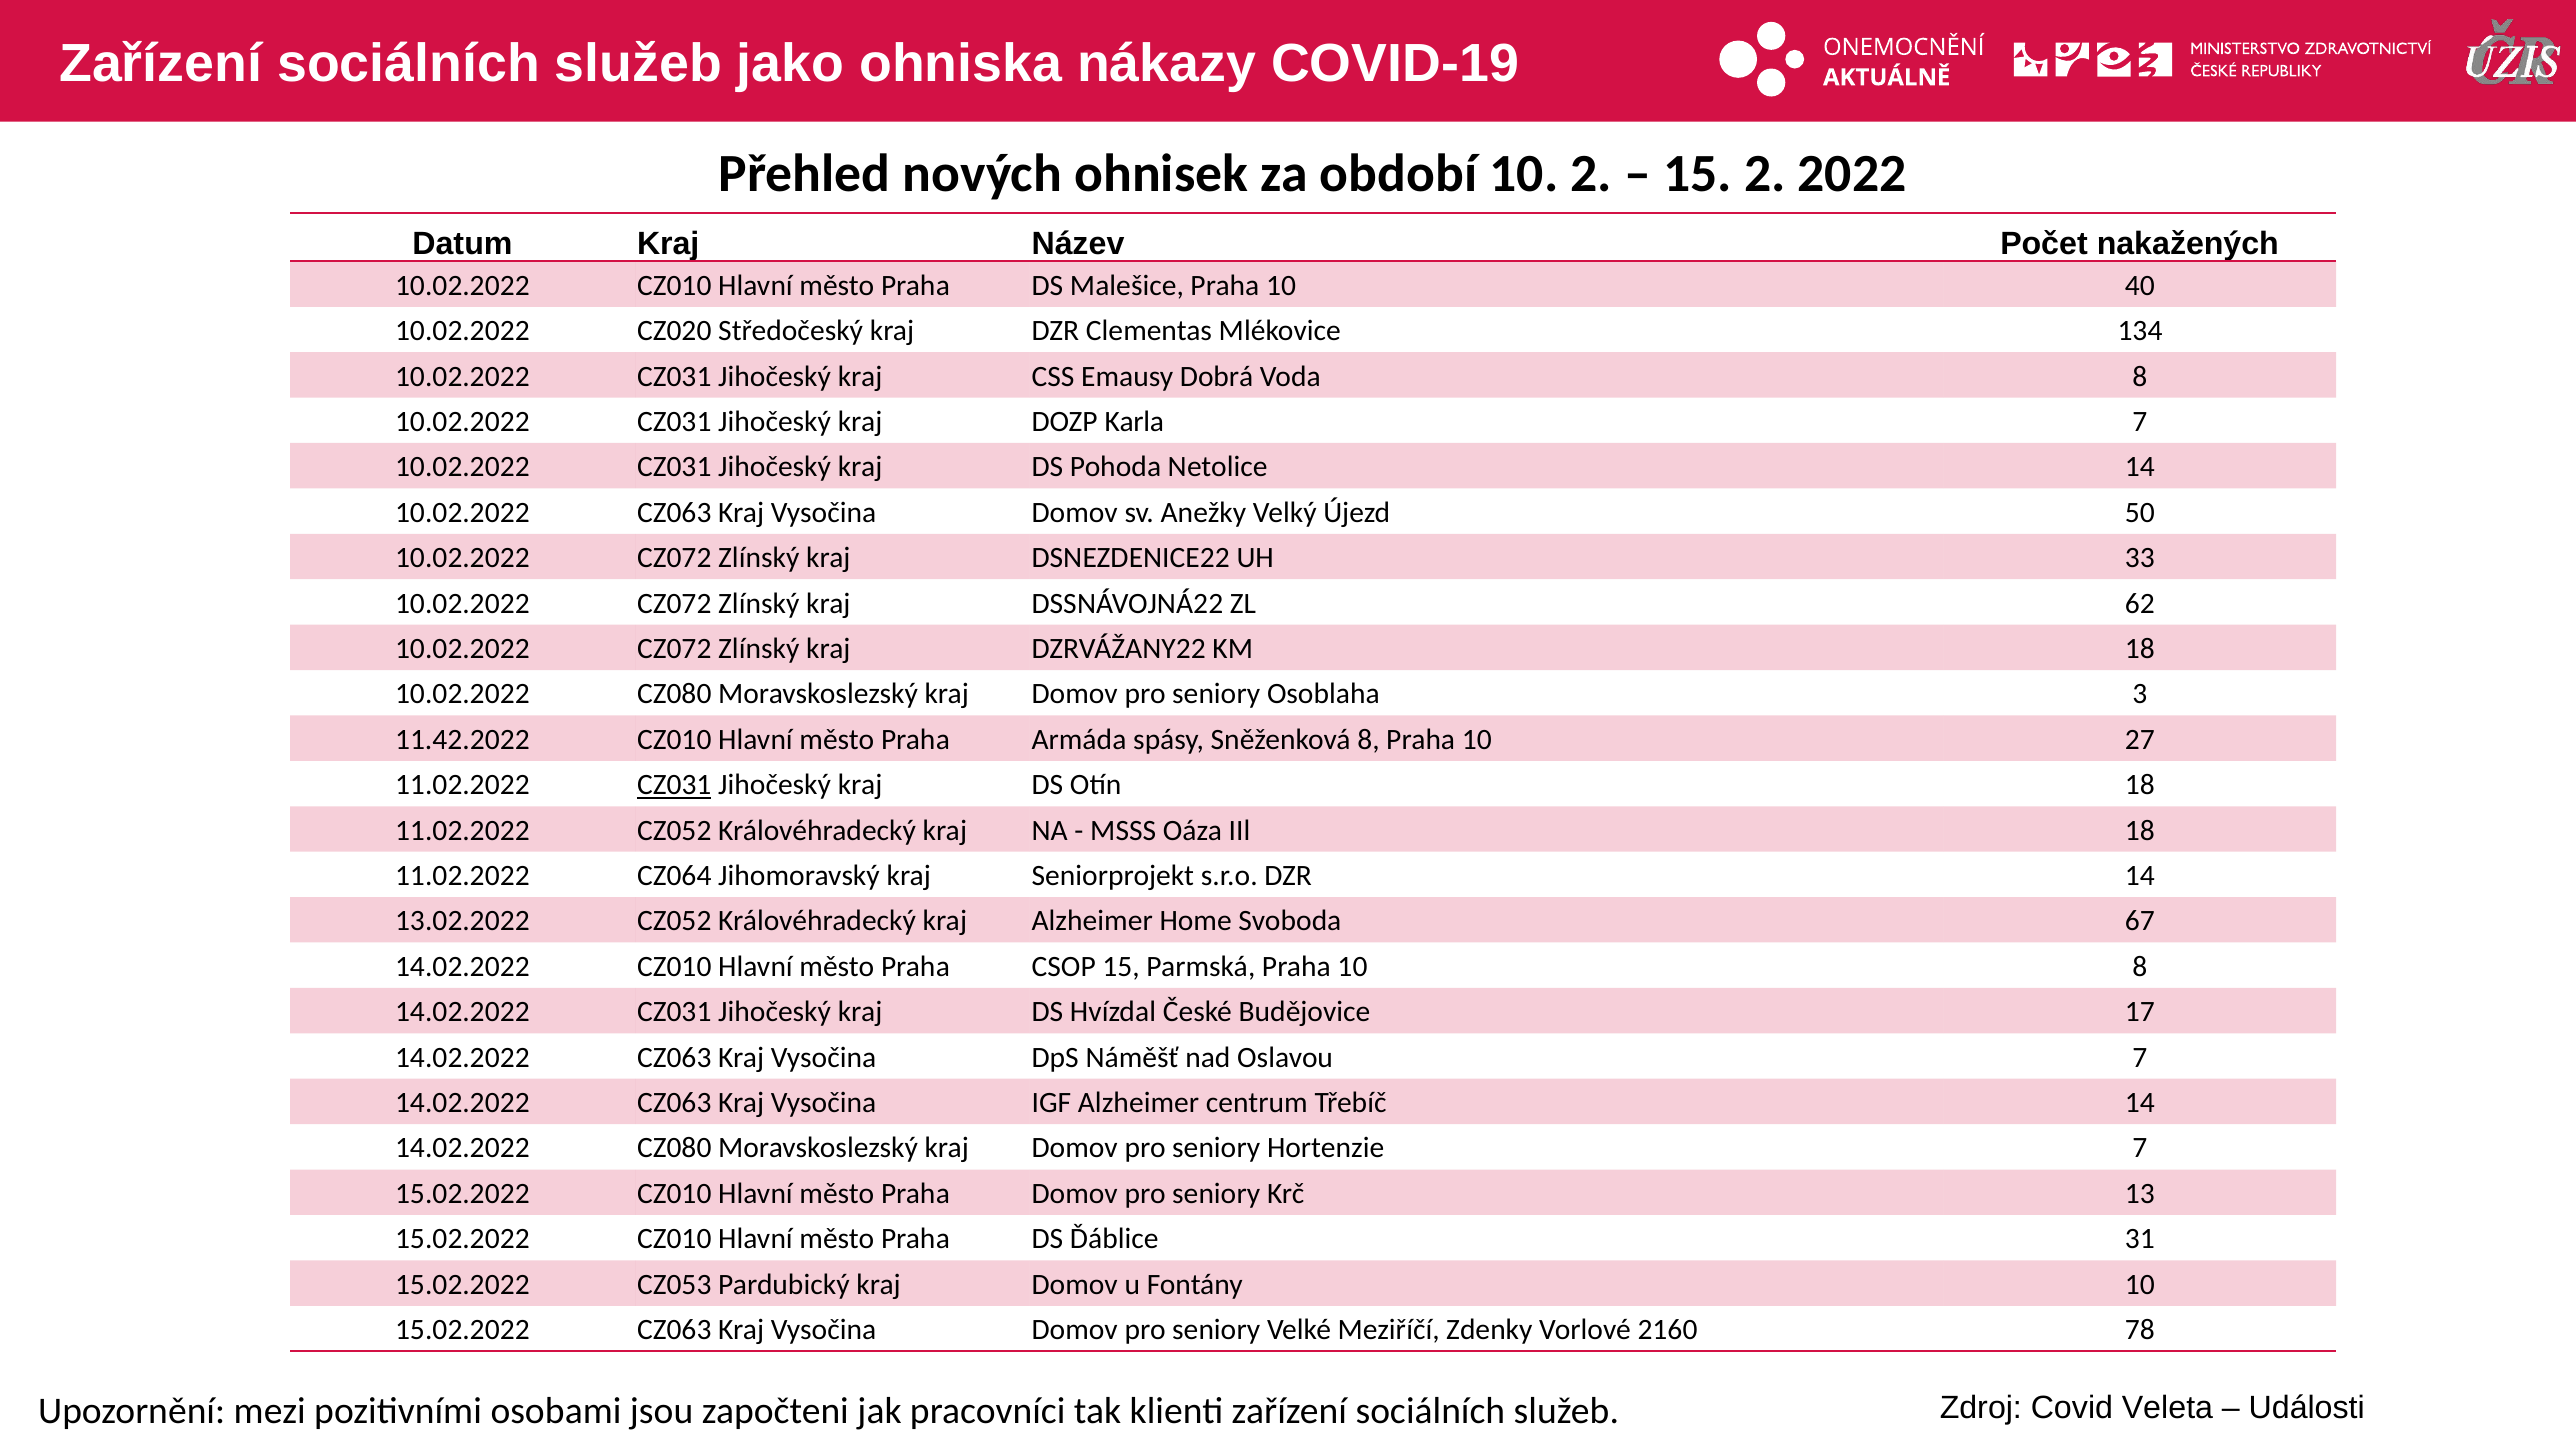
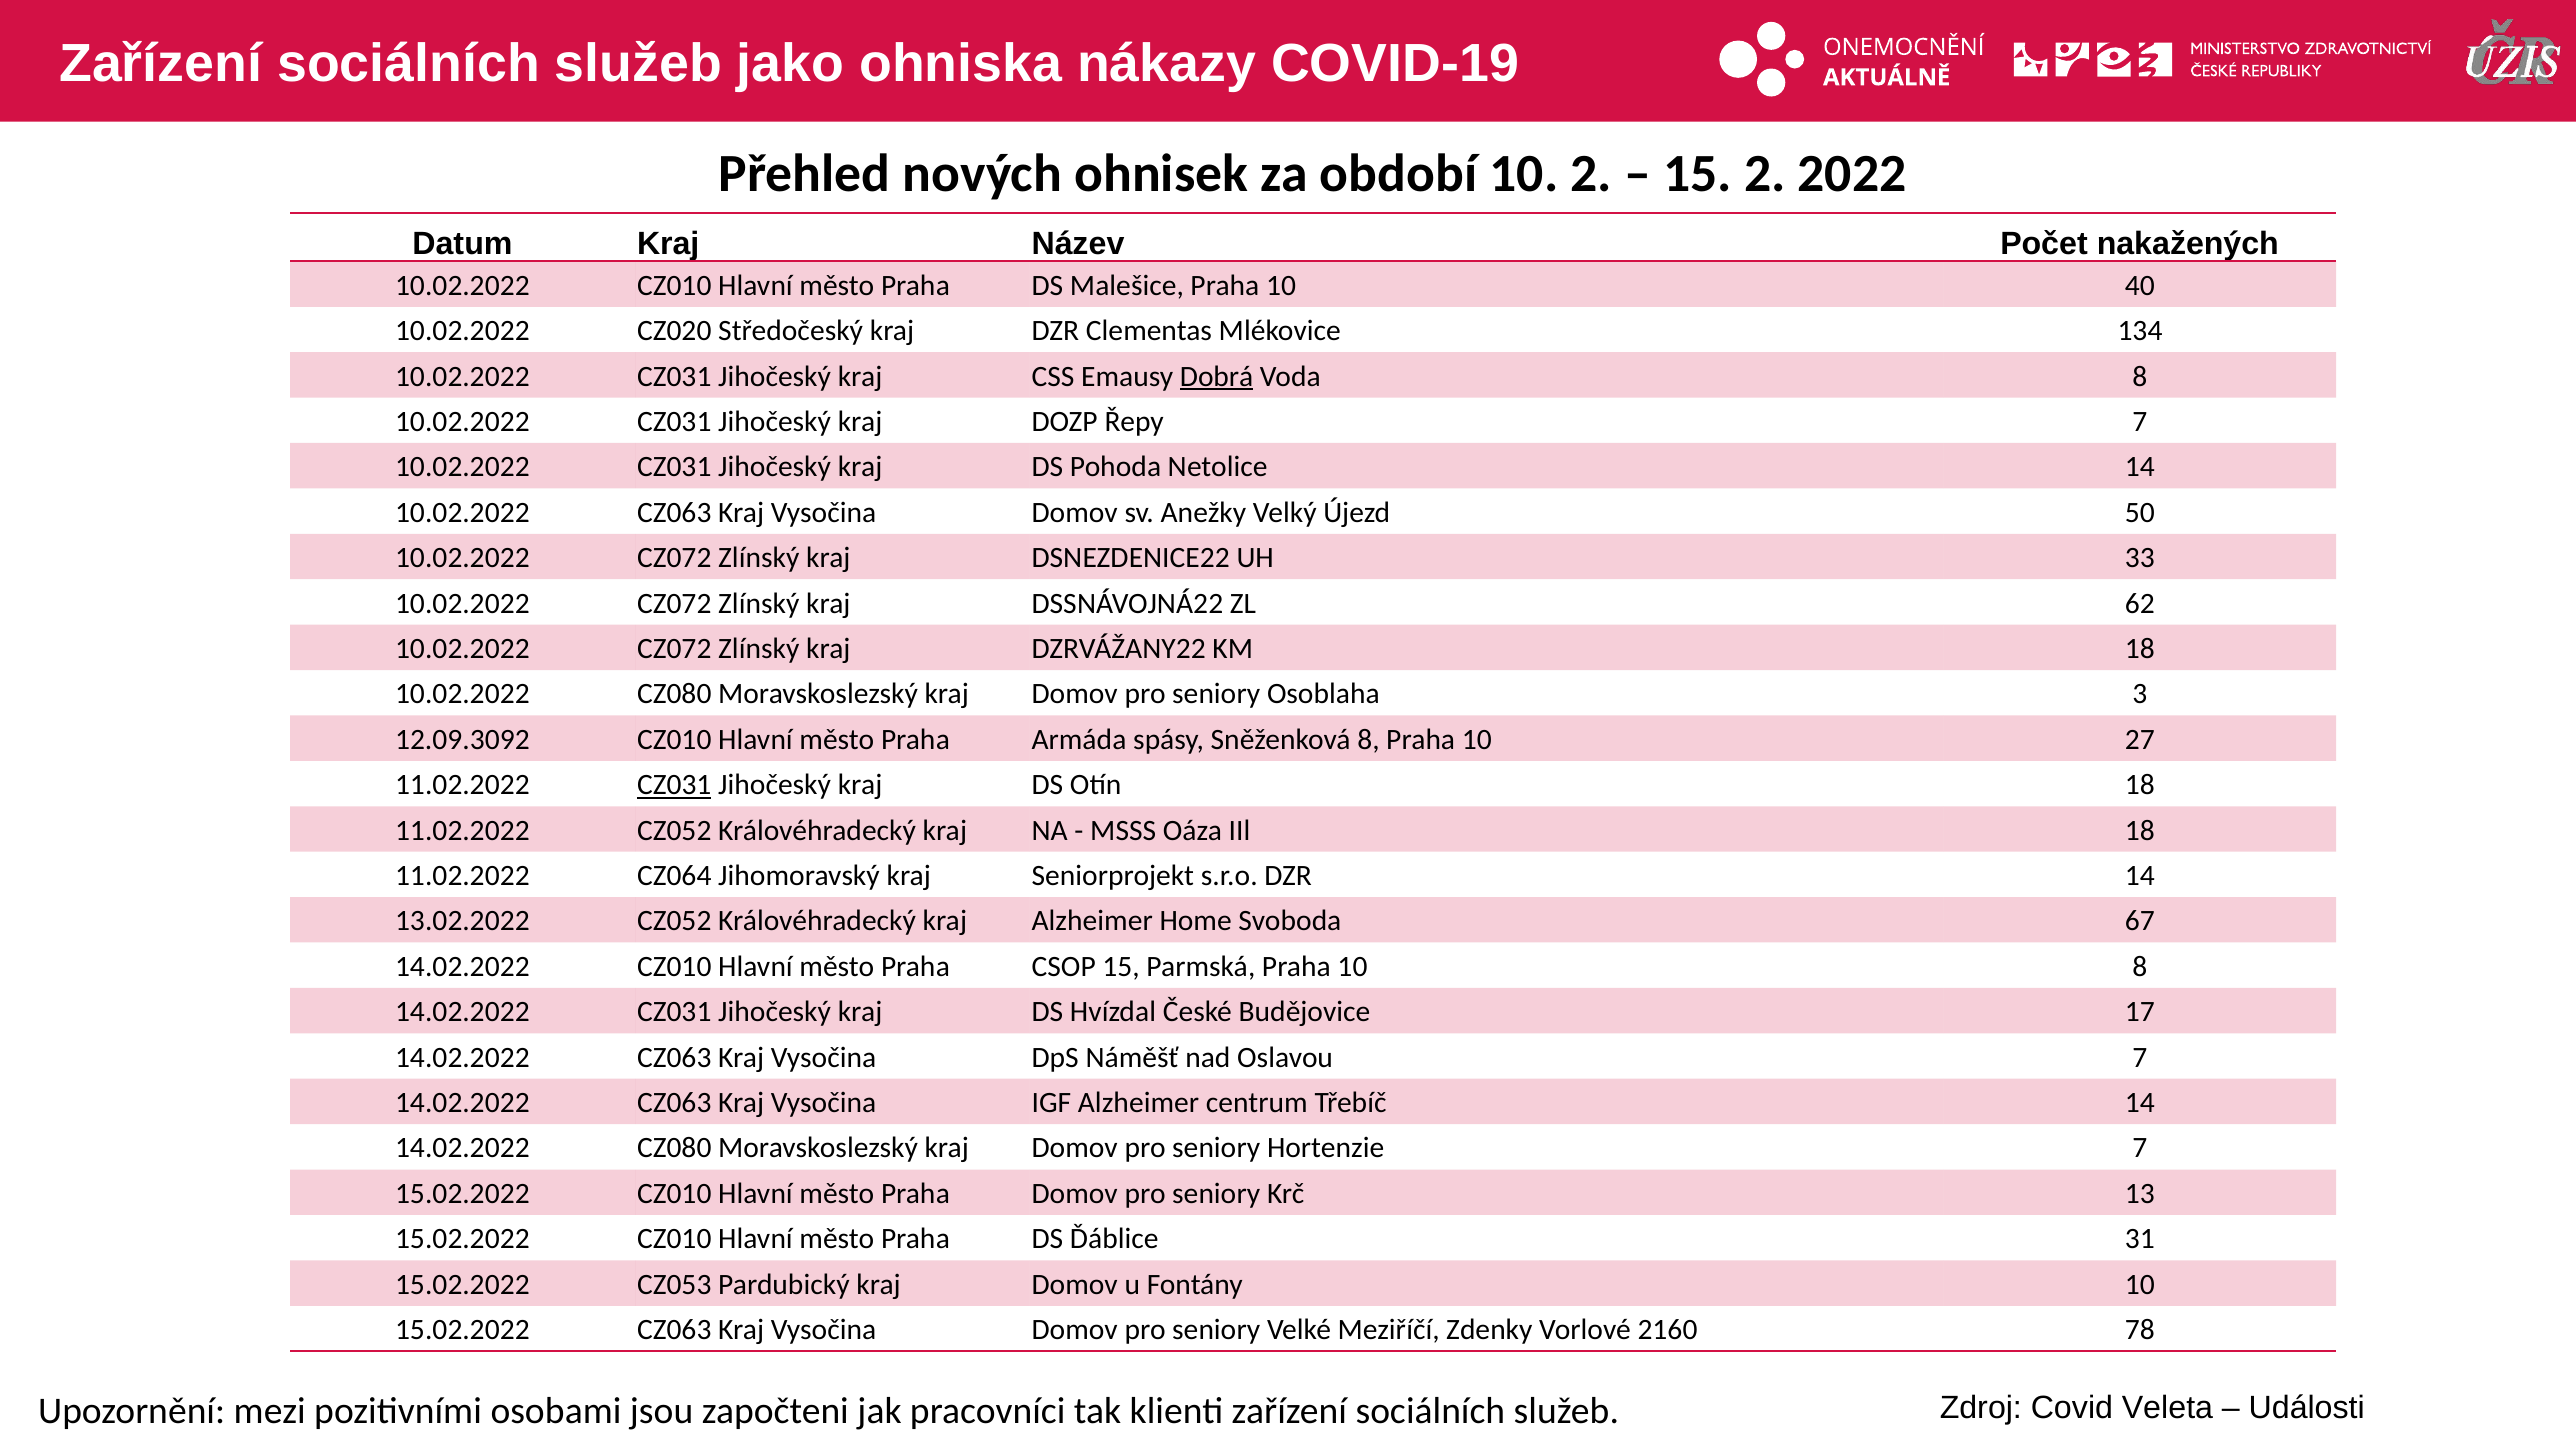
Dobrá underline: none -> present (1217, 376)
Karla: Karla -> Řepy (1134, 422)
11.42.2022: 11.42.2022 -> 12.09.3092 (462, 740)
